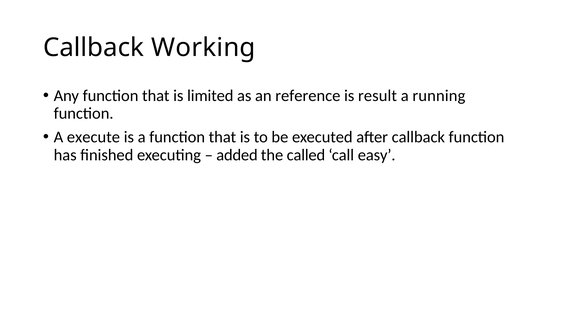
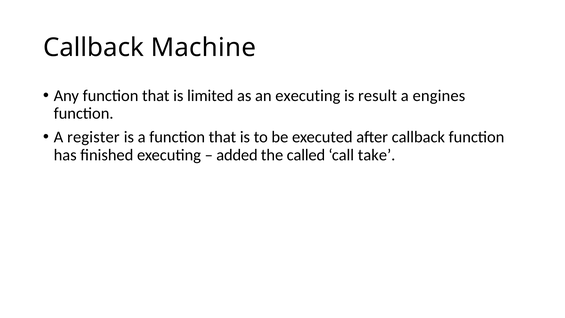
Working: Working -> Machine (203, 47)
an reference: reference -> executing (308, 96)
running: running -> engines (439, 96)
execute: execute -> register (93, 137)
easy: easy -> take (377, 155)
